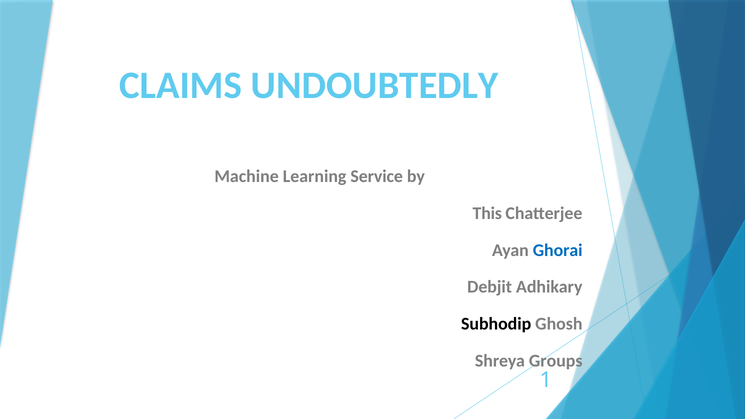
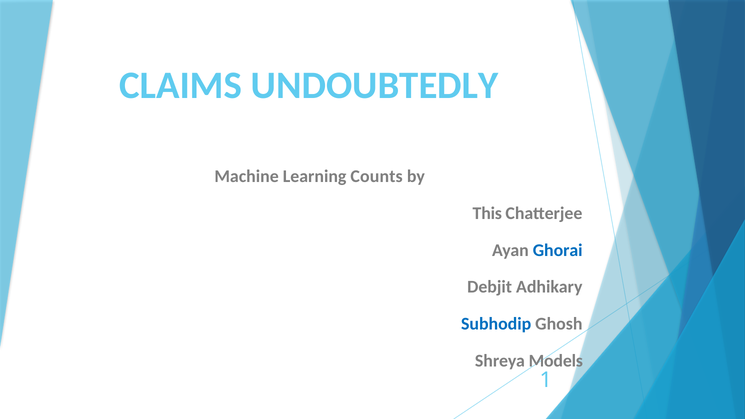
Service: Service -> Counts (377, 176)
Subhodip colour: black -> blue (496, 324)
Groups: Groups -> Models (556, 361)
